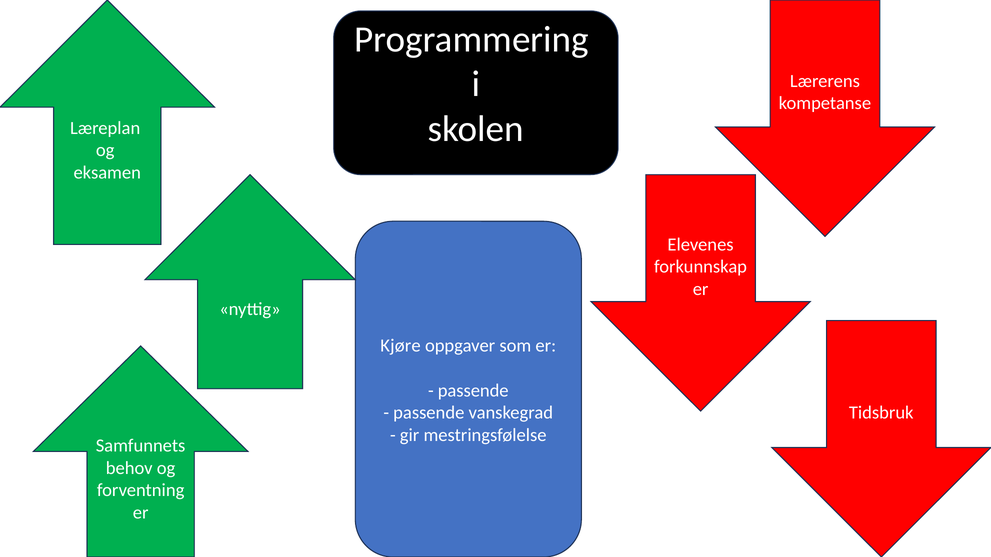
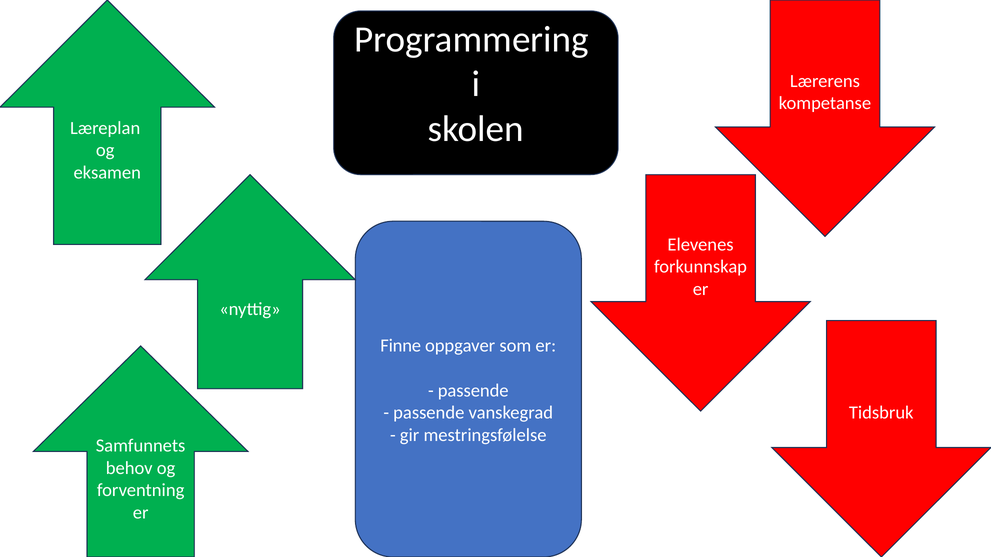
Kjøre: Kjøre -> Finne (401, 346)
